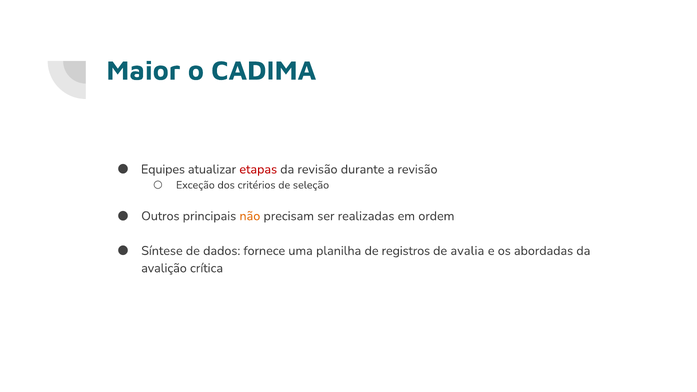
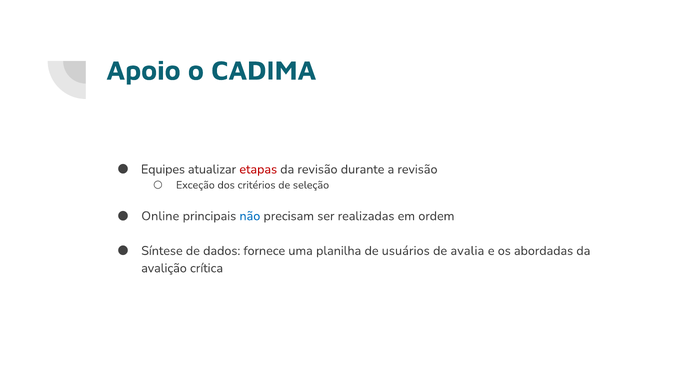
Maior: Maior -> Apoio (143, 71)
Outros: Outros -> Online (160, 216)
não colour: orange -> blue (250, 216)
registros: registros -> usuários (406, 251)
